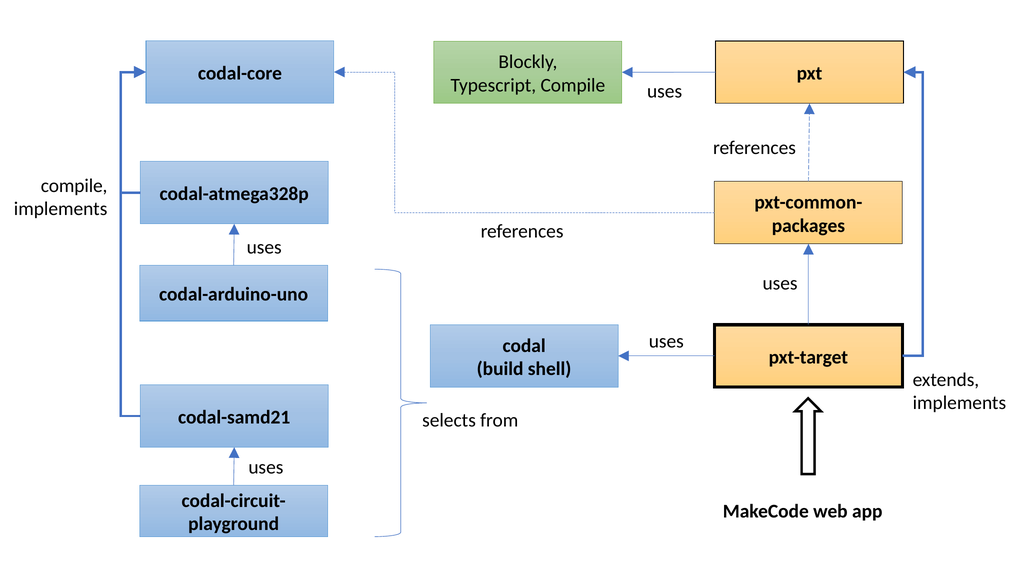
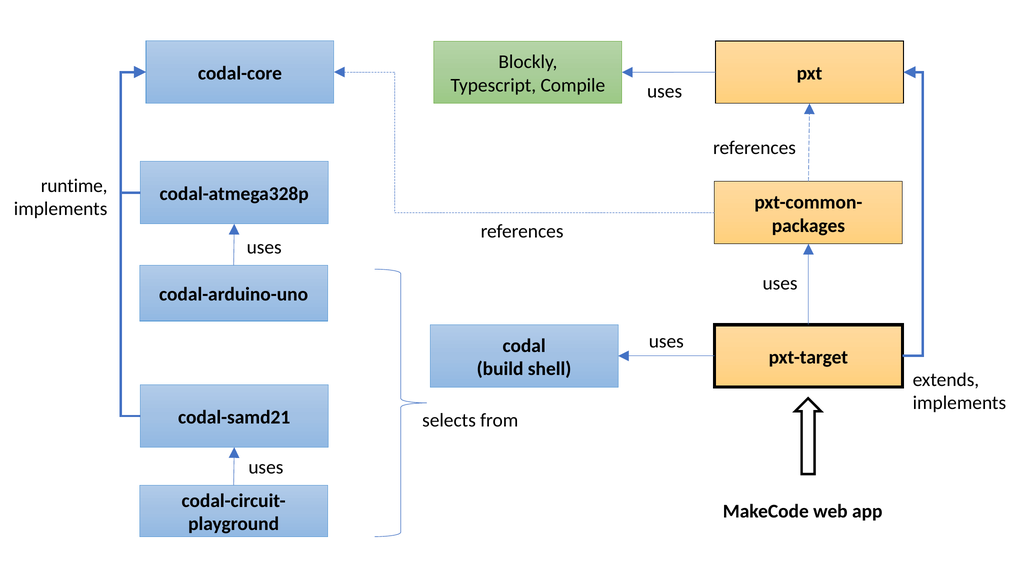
compile: compile -> runtime (74, 186)
